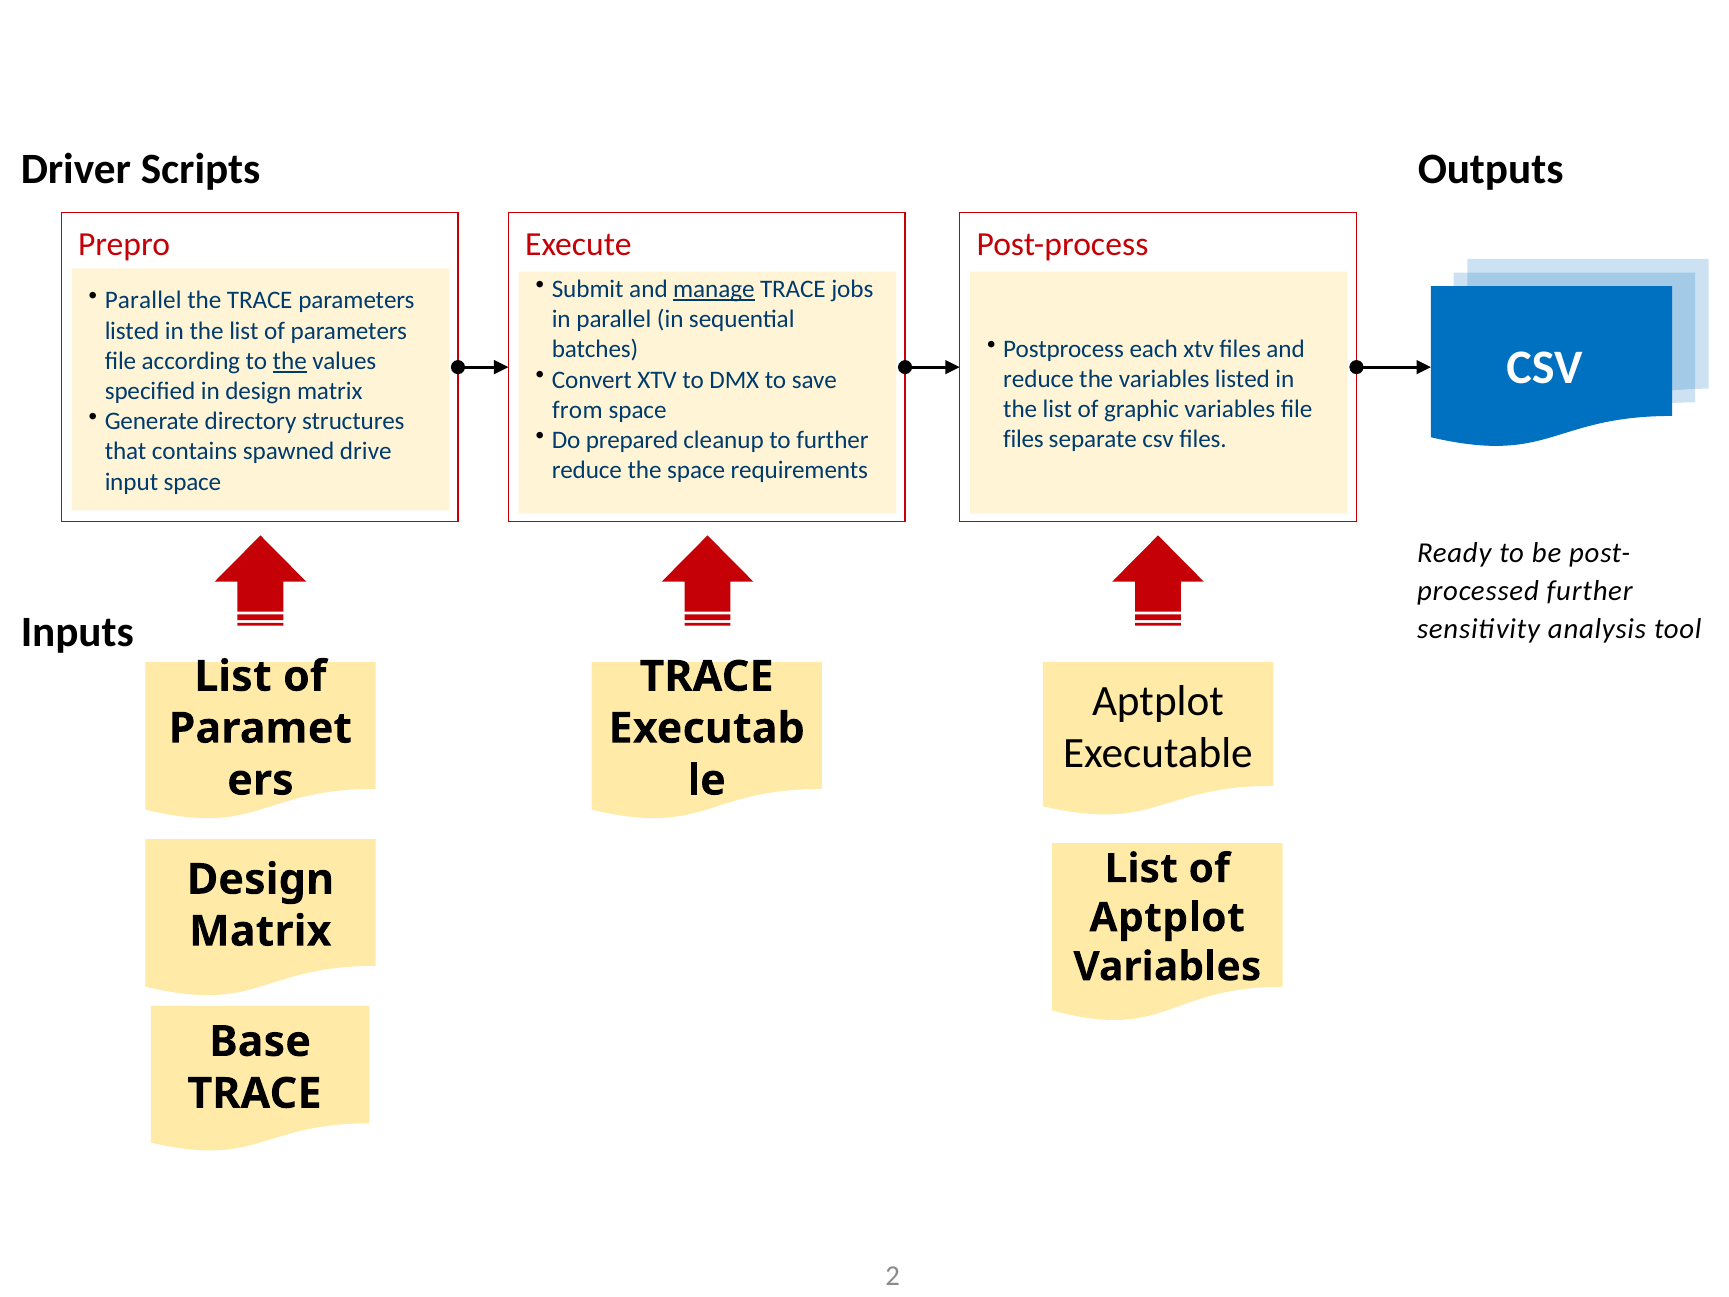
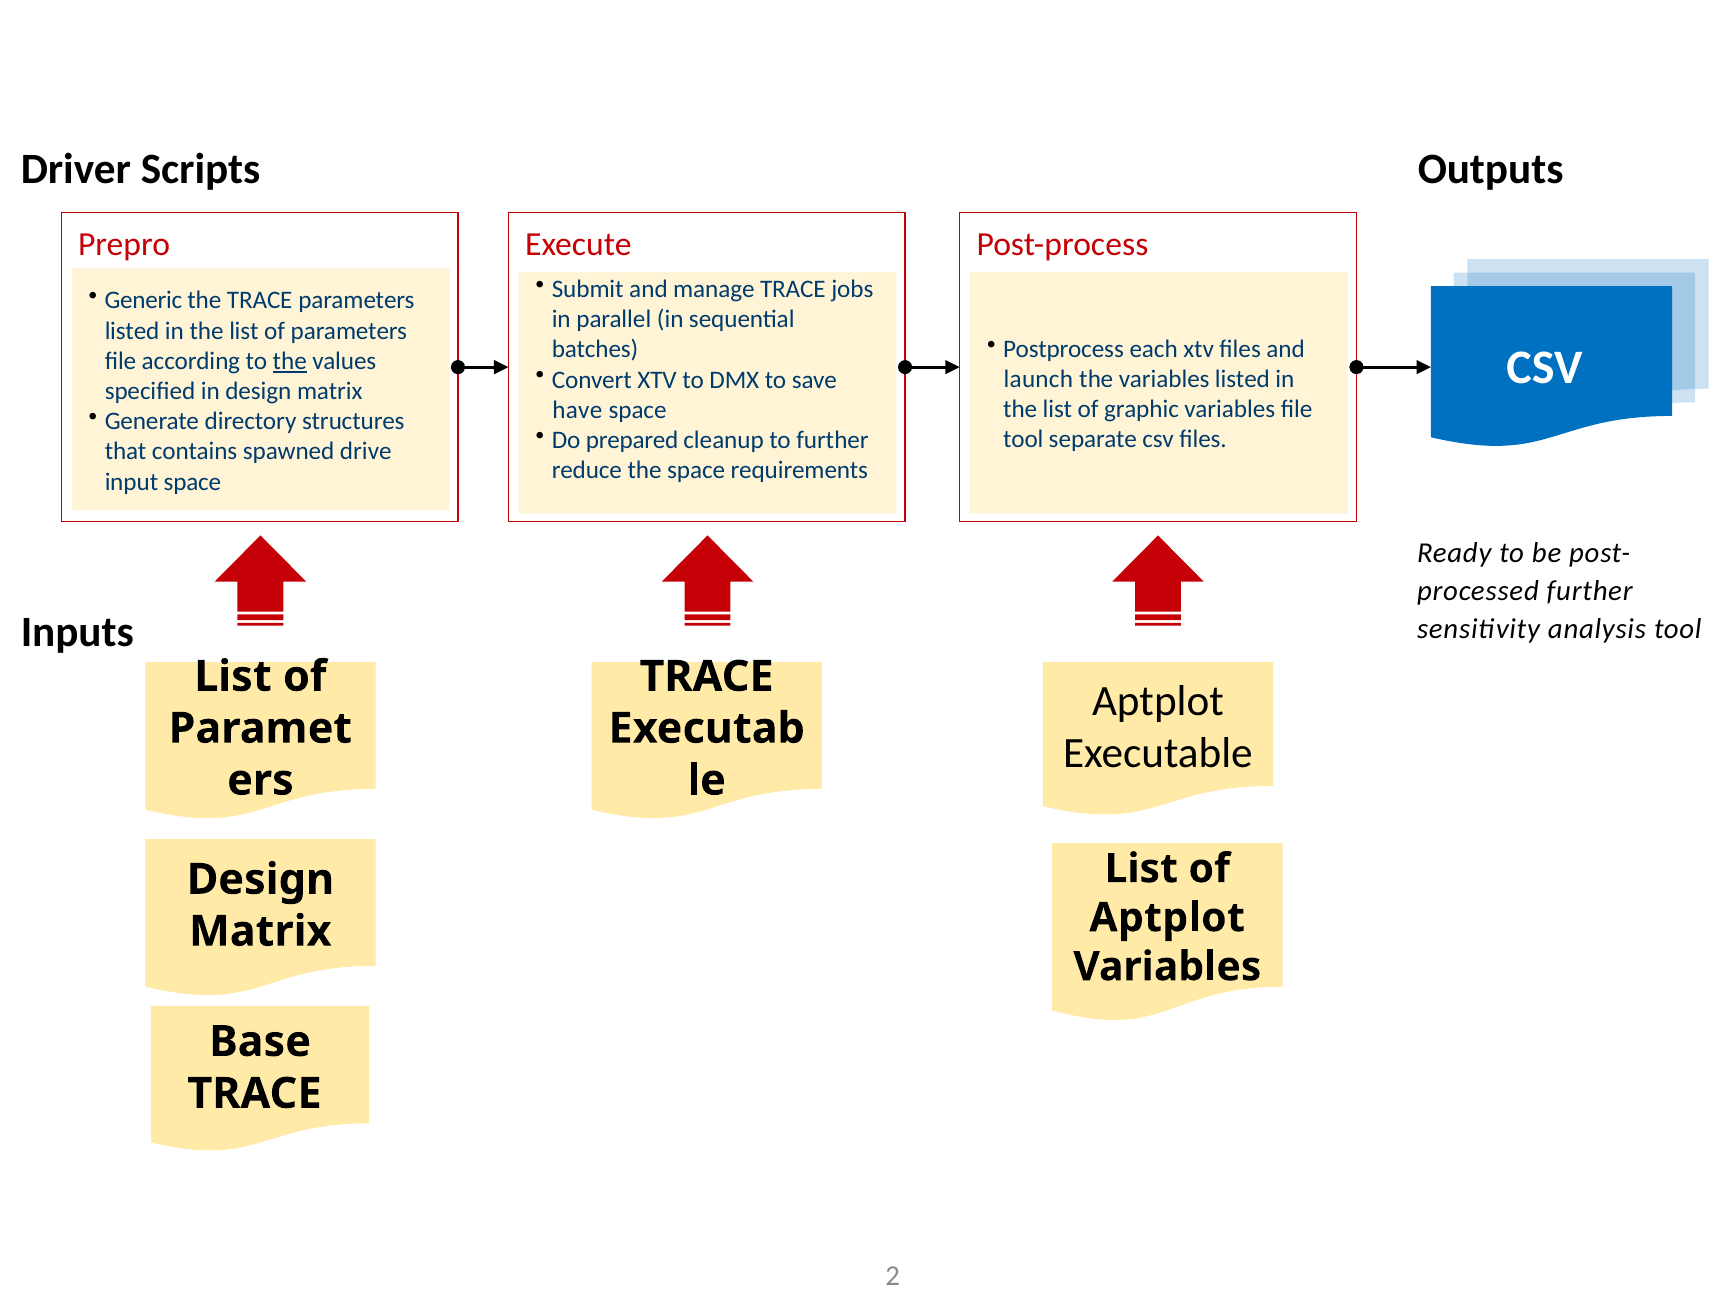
manage underline: present -> none (714, 289)
Parallel: Parallel -> Generic (143, 300)
reduce: reduce -> launch (1038, 379)
from: from -> have (577, 410)
files: files -> tool (1023, 440)
